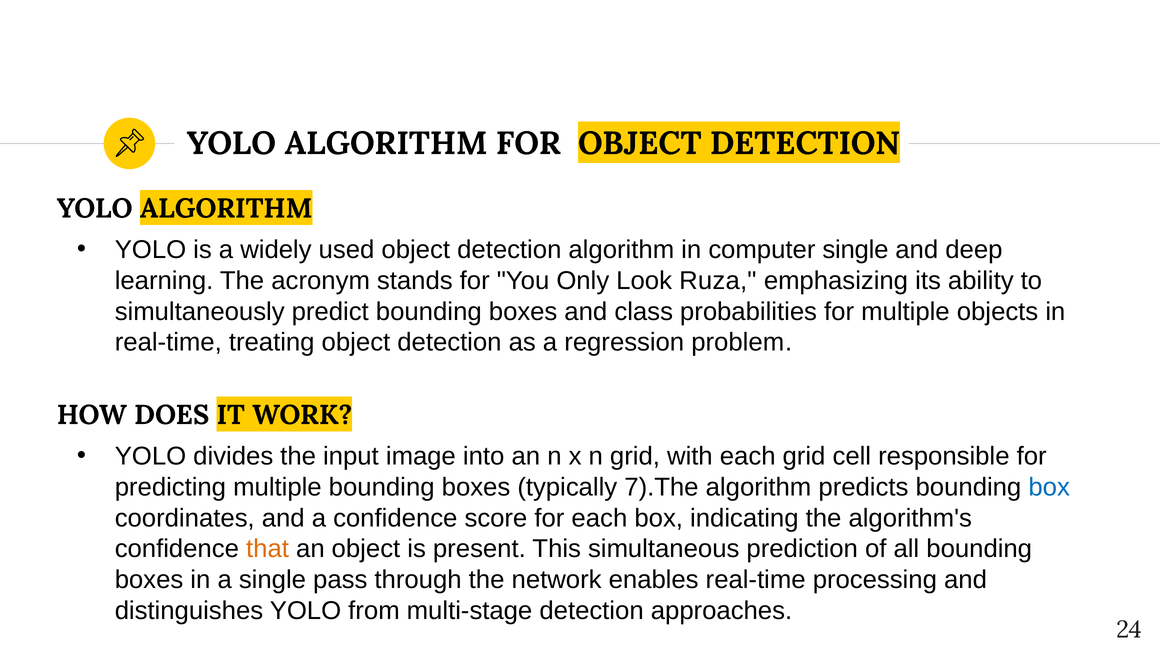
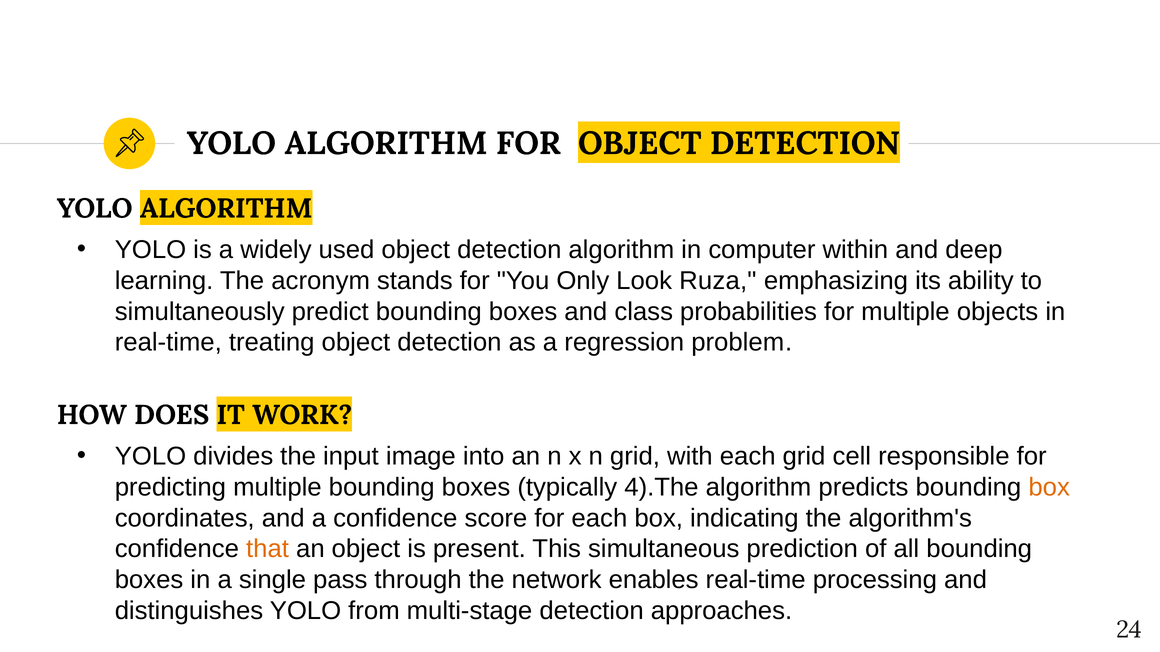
computer single: single -> within (855, 250)
7).The: 7).The -> 4).The (661, 488)
box colour: blue -> orange (1049, 488)
